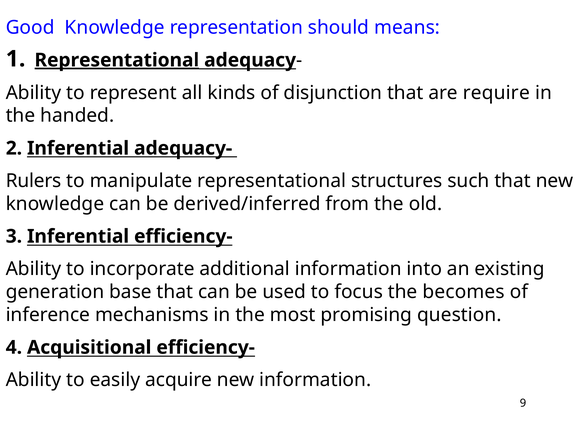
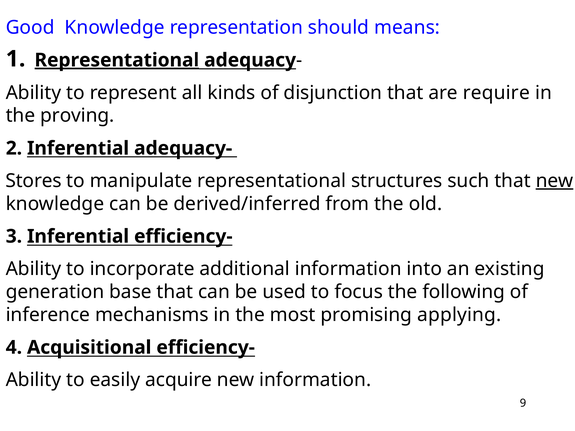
handed: handed -> proving (77, 116)
Rulers: Rulers -> Stores (34, 181)
new underline: none -> present (555, 181)
becomes: becomes -> following (464, 292)
question: question -> applying (459, 315)
